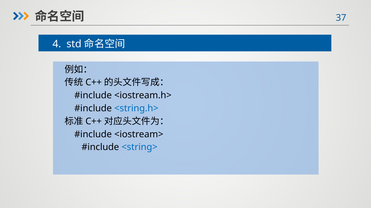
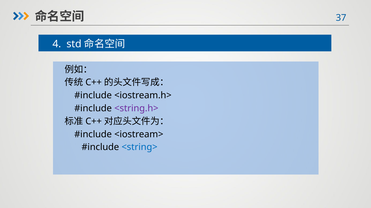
<string.h> colour: blue -> purple (136, 109)
